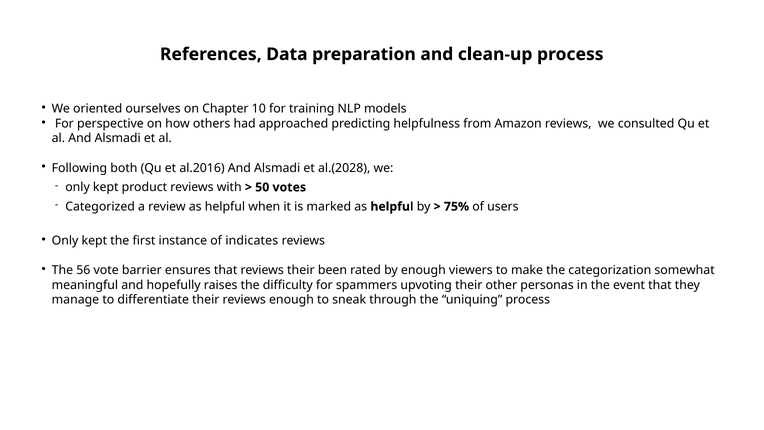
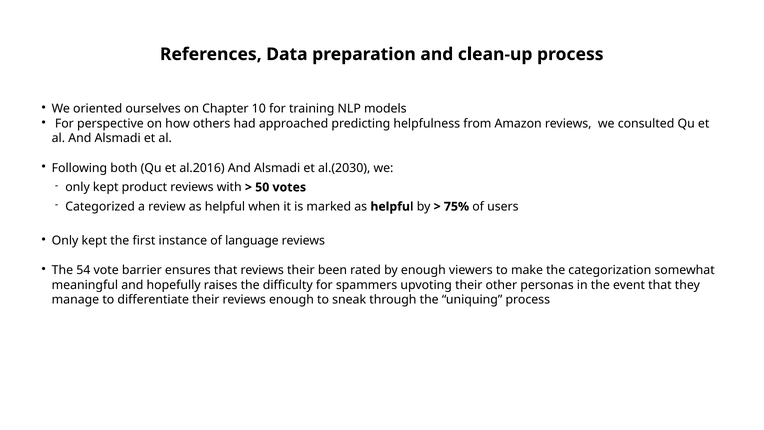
al.(2028: al.(2028 -> al.(2030 (344, 168)
indicates: indicates -> language (252, 241)
56: 56 -> 54 (83, 270)
